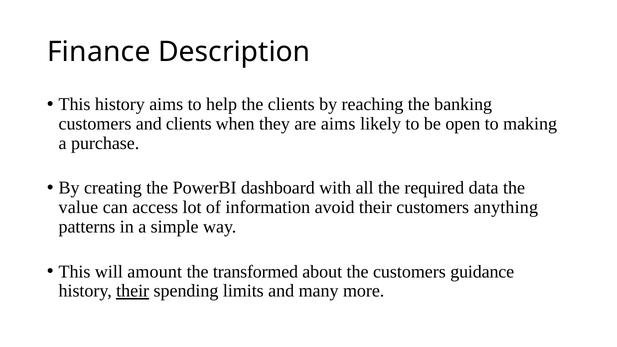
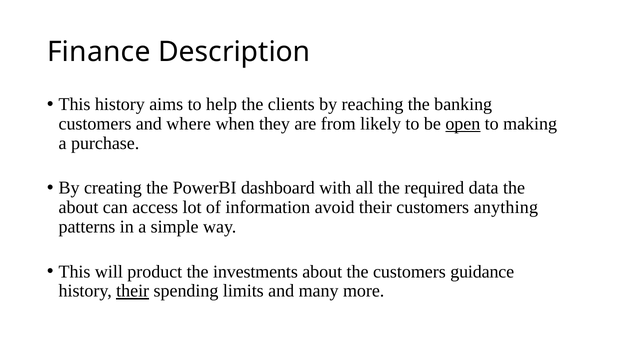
and clients: clients -> where (189, 124)
are aims: aims -> from (338, 124)
open underline: none -> present (463, 124)
value: value -> about (79, 207)
amount: amount -> product (155, 272)
transformed: transformed -> investments (255, 272)
